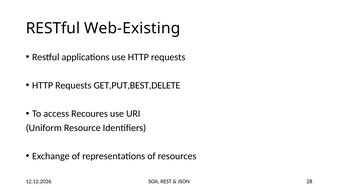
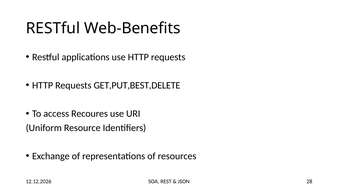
Web-Existing: Web-Existing -> Web-Benefits (132, 28)
